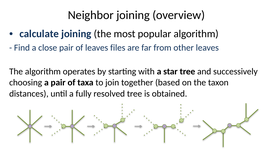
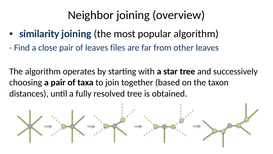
calculate: calculate -> similarity (39, 34)
